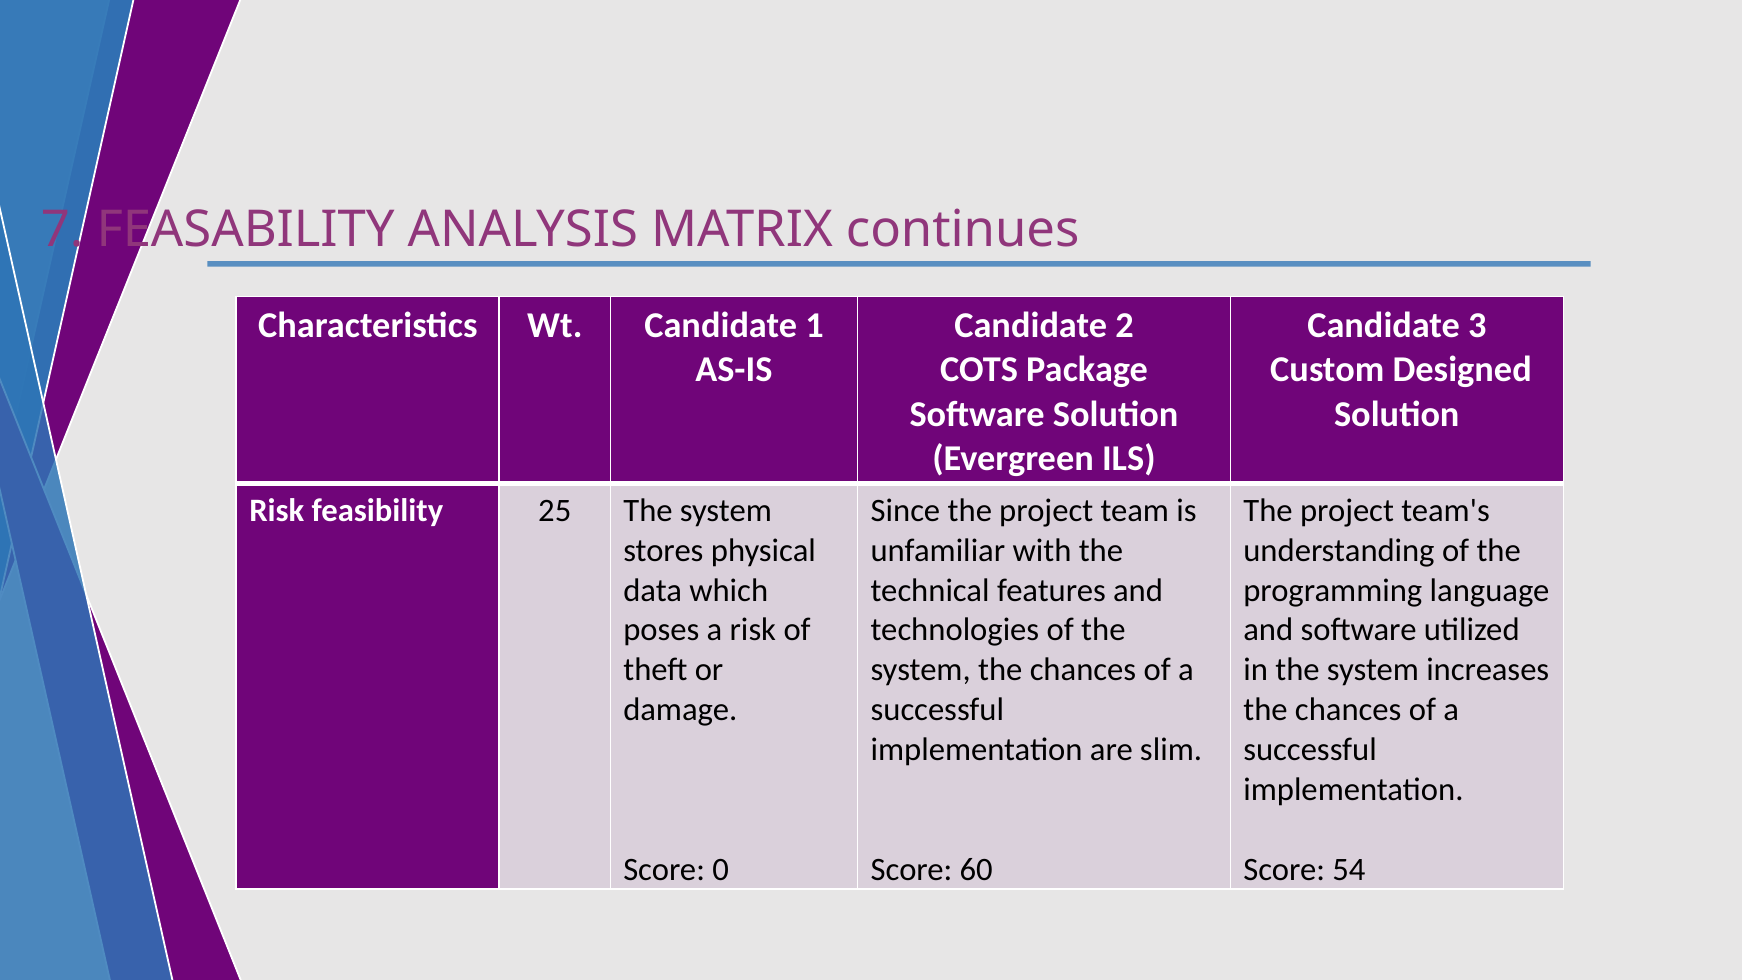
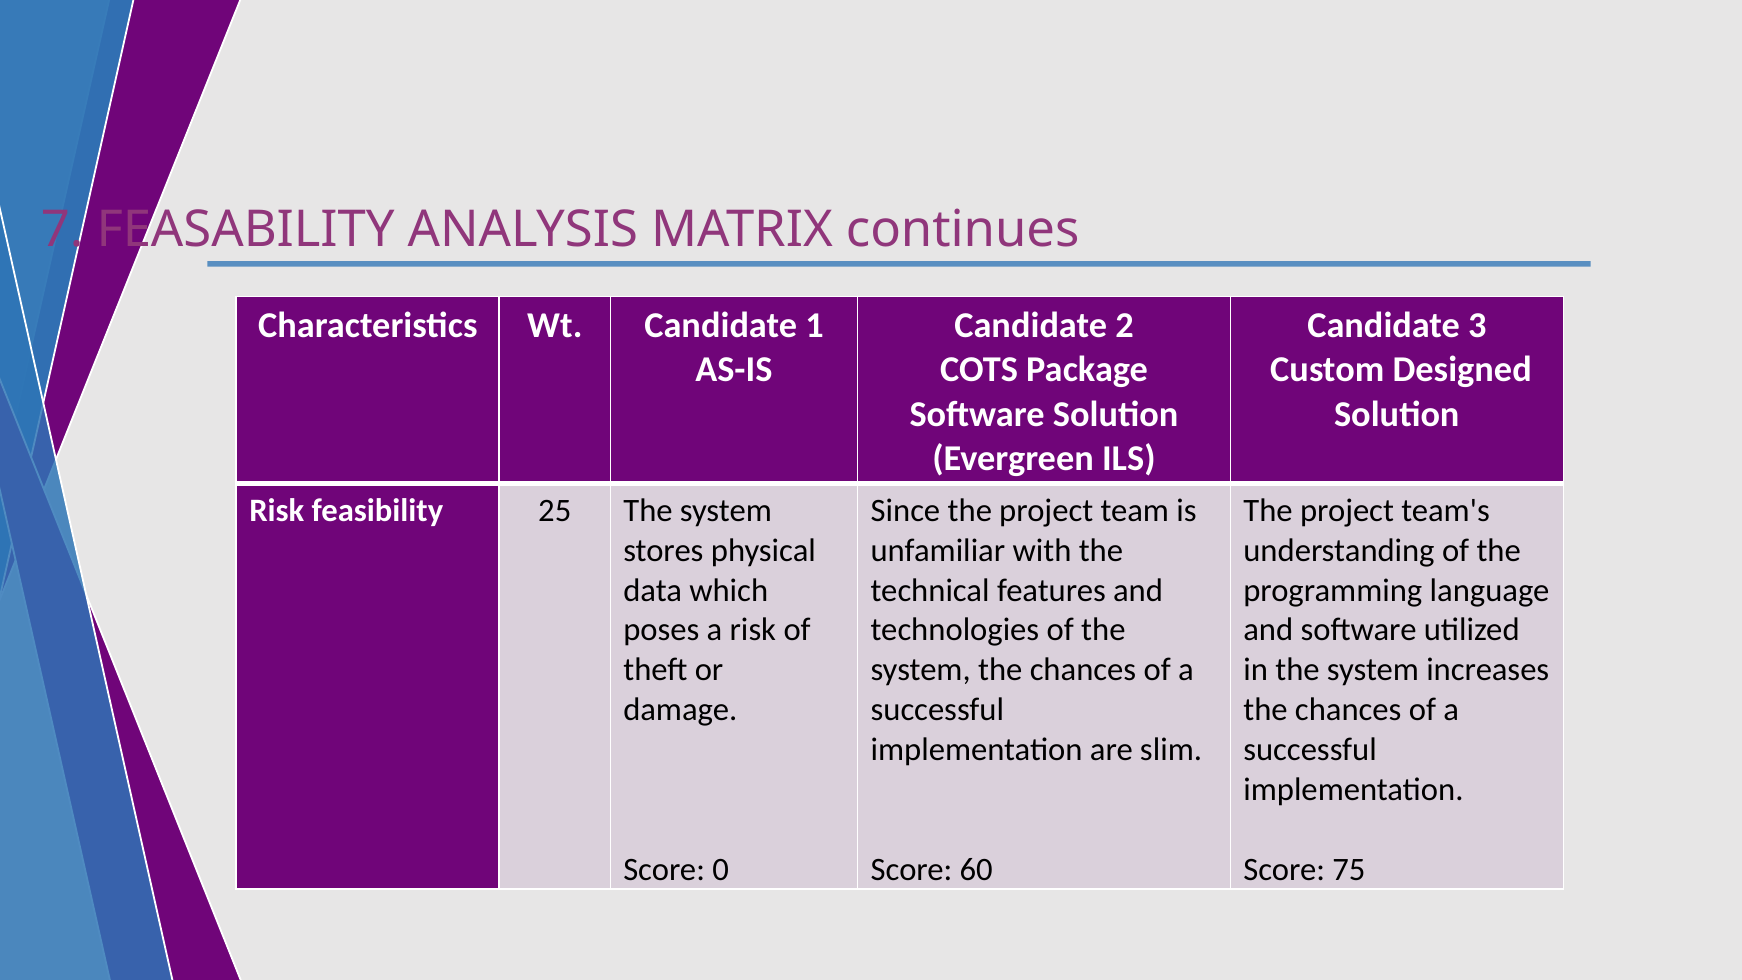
54: 54 -> 75 (1349, 869)
